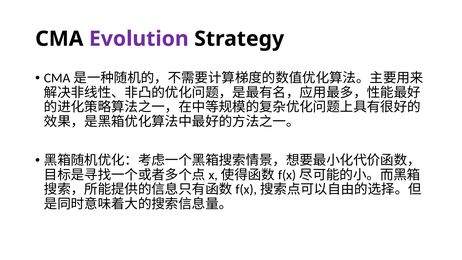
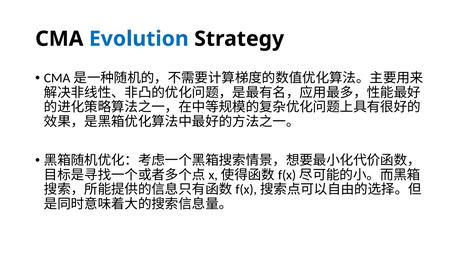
Evolution colour: purple -> blue (139, 39)
